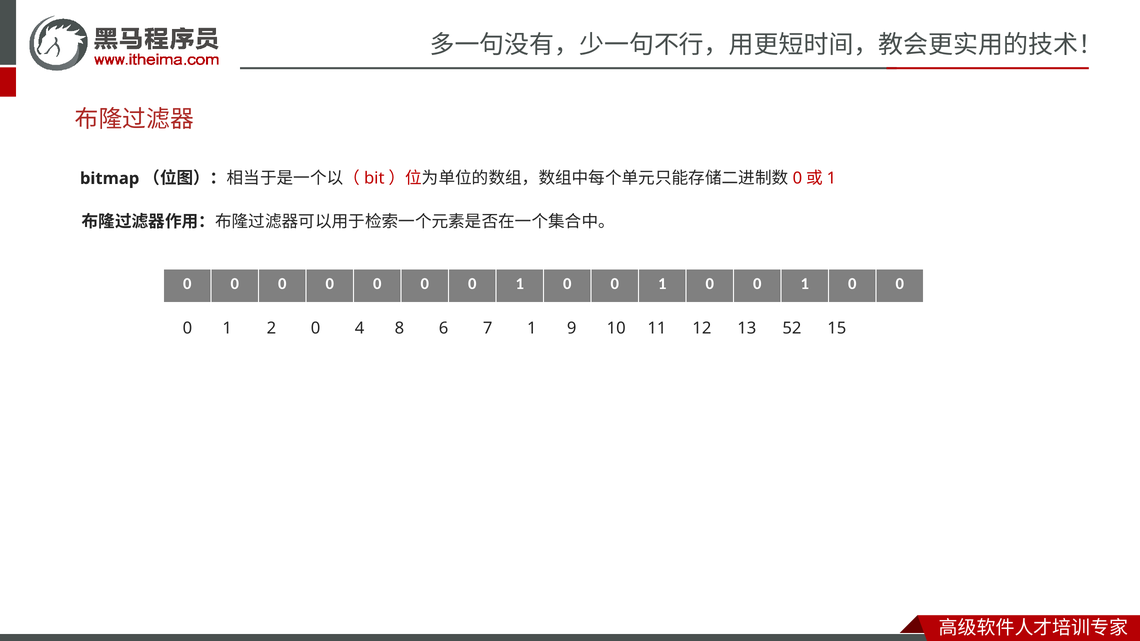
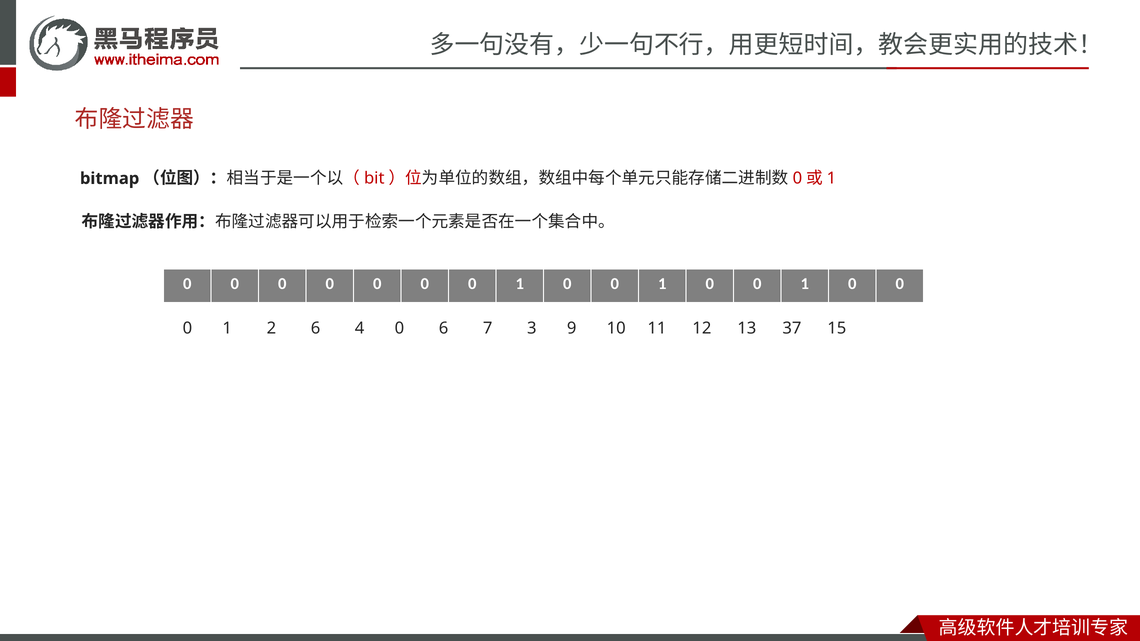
2 0: 0 -> 6 (316, 328)
4 8: 8 -> 0 (399, 328)
7 1: 1 -> 3 (532, 328)
52: 52 -> 37 (792, 328)
